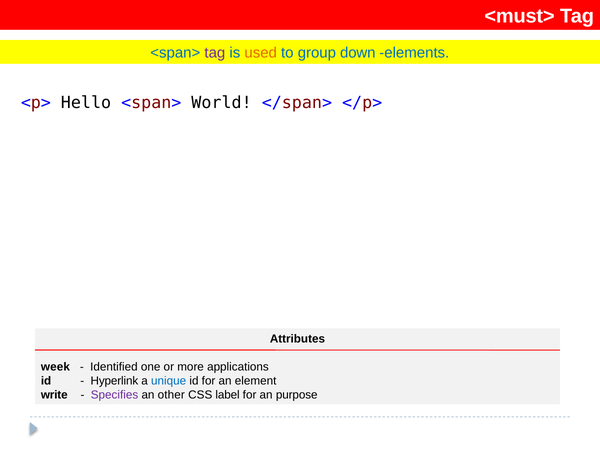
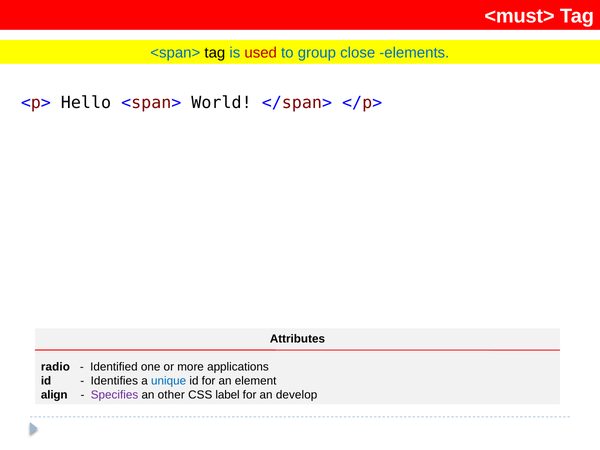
tag colour: purple -> black (215, 53)
used colour: orange -> red (261, 53)
down: down -> close (358, 53)
week: week -> radio (55, 367)
Hyperlink: Hyperlink -> Identifies (114, 381)
write: write -> align (54, 395)
purpose: purpose -> develop (297, 395)
